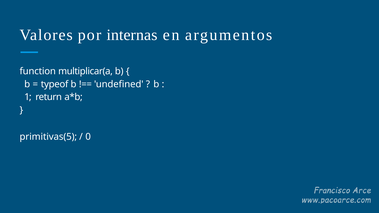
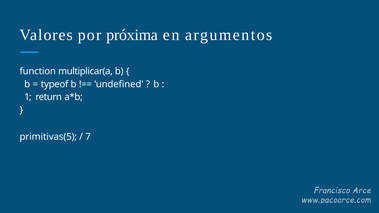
internas: internas -> próxima (132, 35)
0: 0 -> 7 (88, 137)
